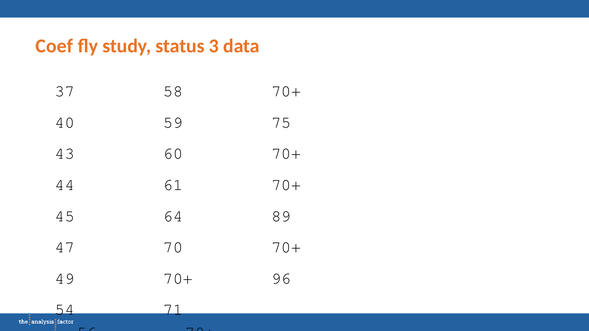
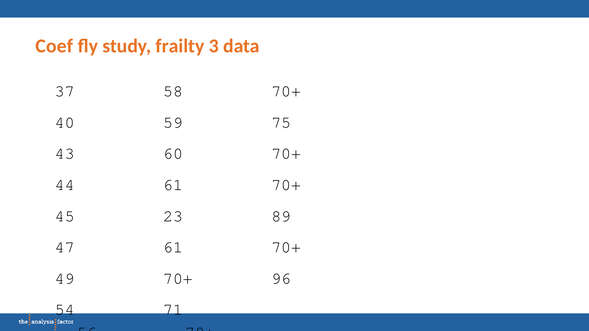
status: status -> frailty (180, 46)
64: 64 -> 23 (173, 216)
47 70: 70 -> 61 (173, 247)
